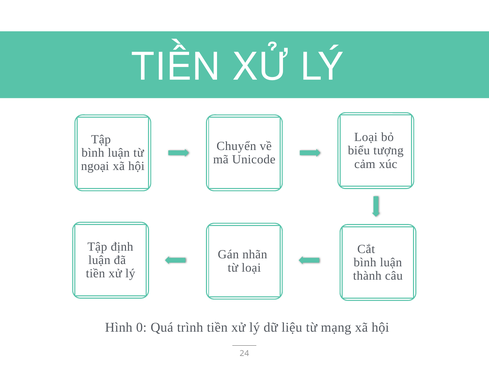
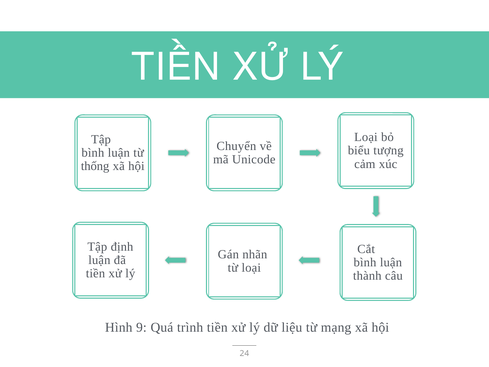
ngoại: ngoại -> thống (95, 166)
0: 0 -> 9 (141, 327)
